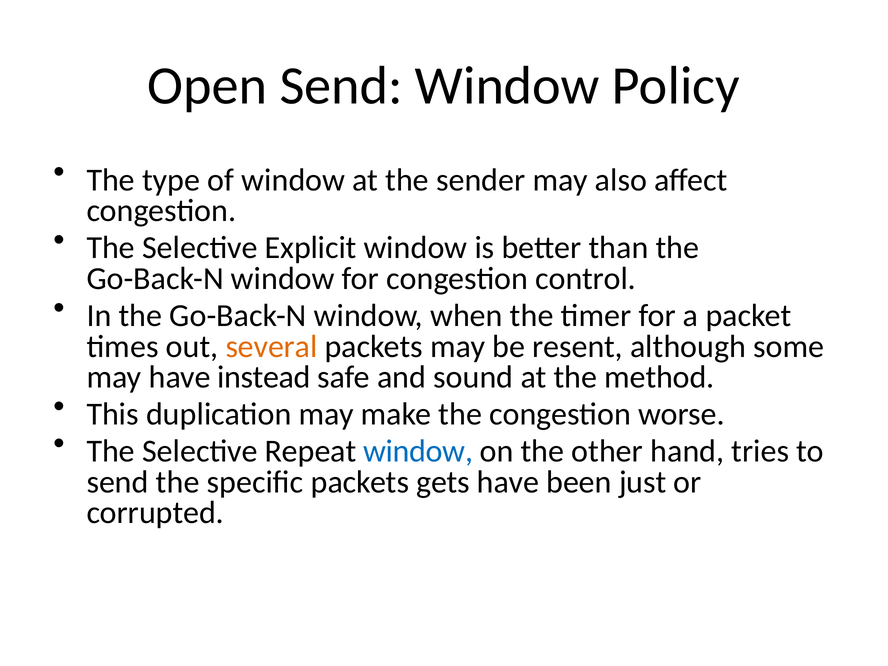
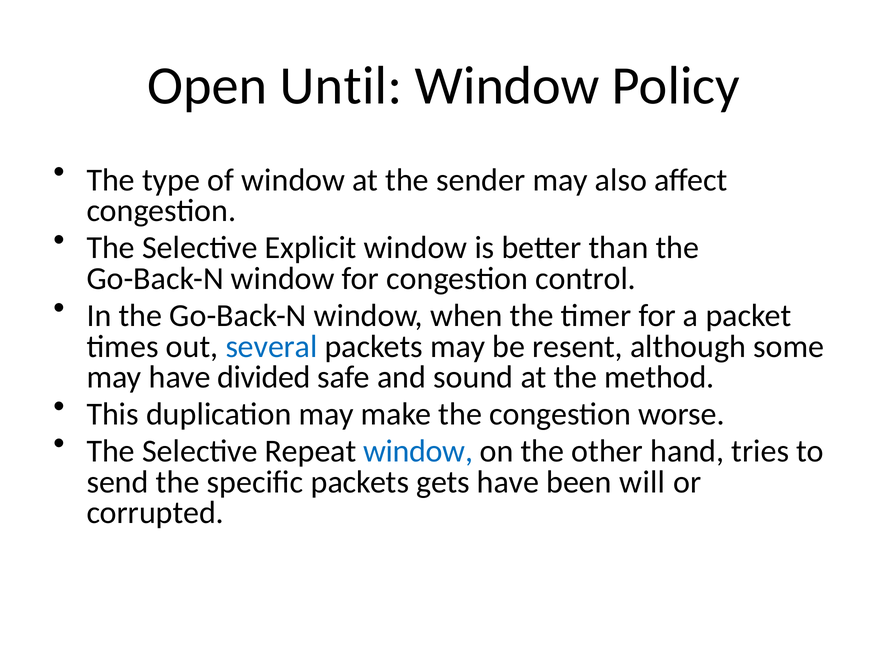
Open Send: Send -> Until (341, 86)
several colour: orange -> blue (271, 346)
instead: instead -> divided (264, 377)
just: just -> will (642, 482)
